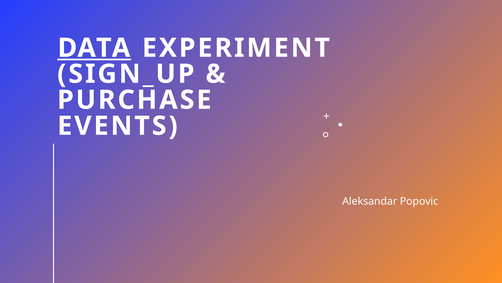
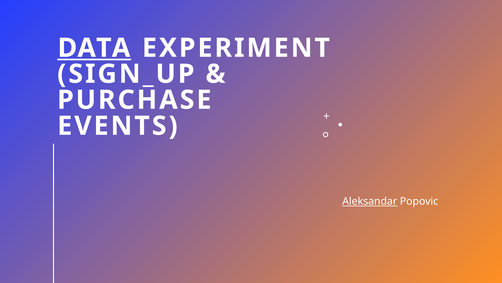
Aleksandar underline: none -> present (370, 201)
